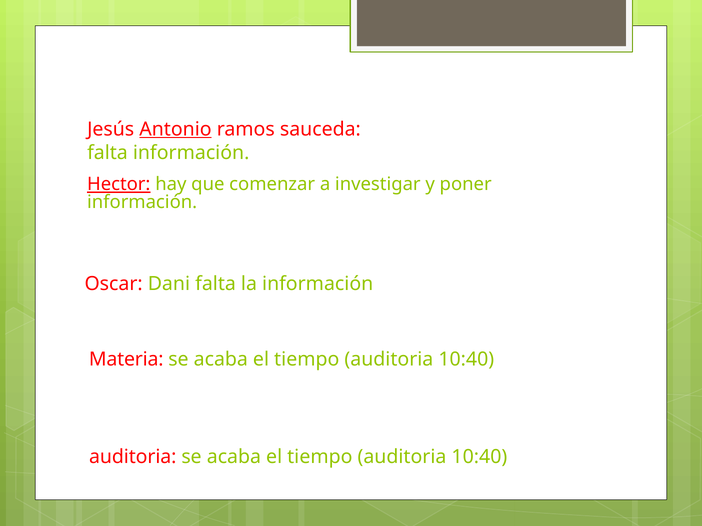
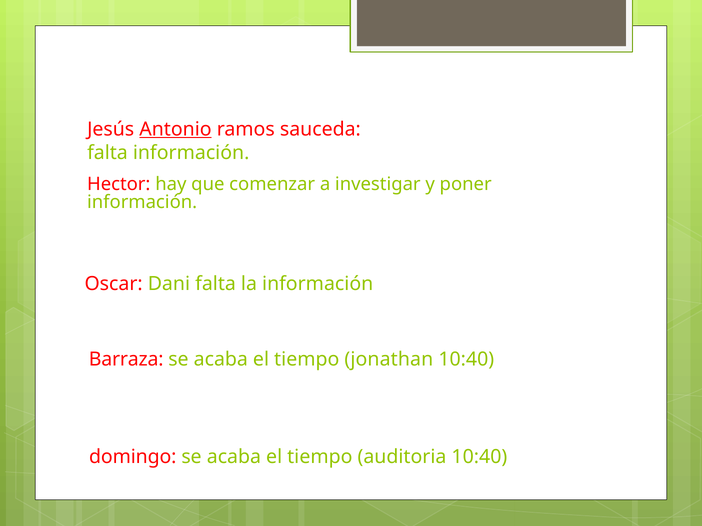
Hector underline: present -> none (119, 184)
Materia: Materia -> Barraza (126, 360)
auditoria: auditoria -> jonathan (389, 360)
auditoria: auditoria -> domingo (133, 457)
